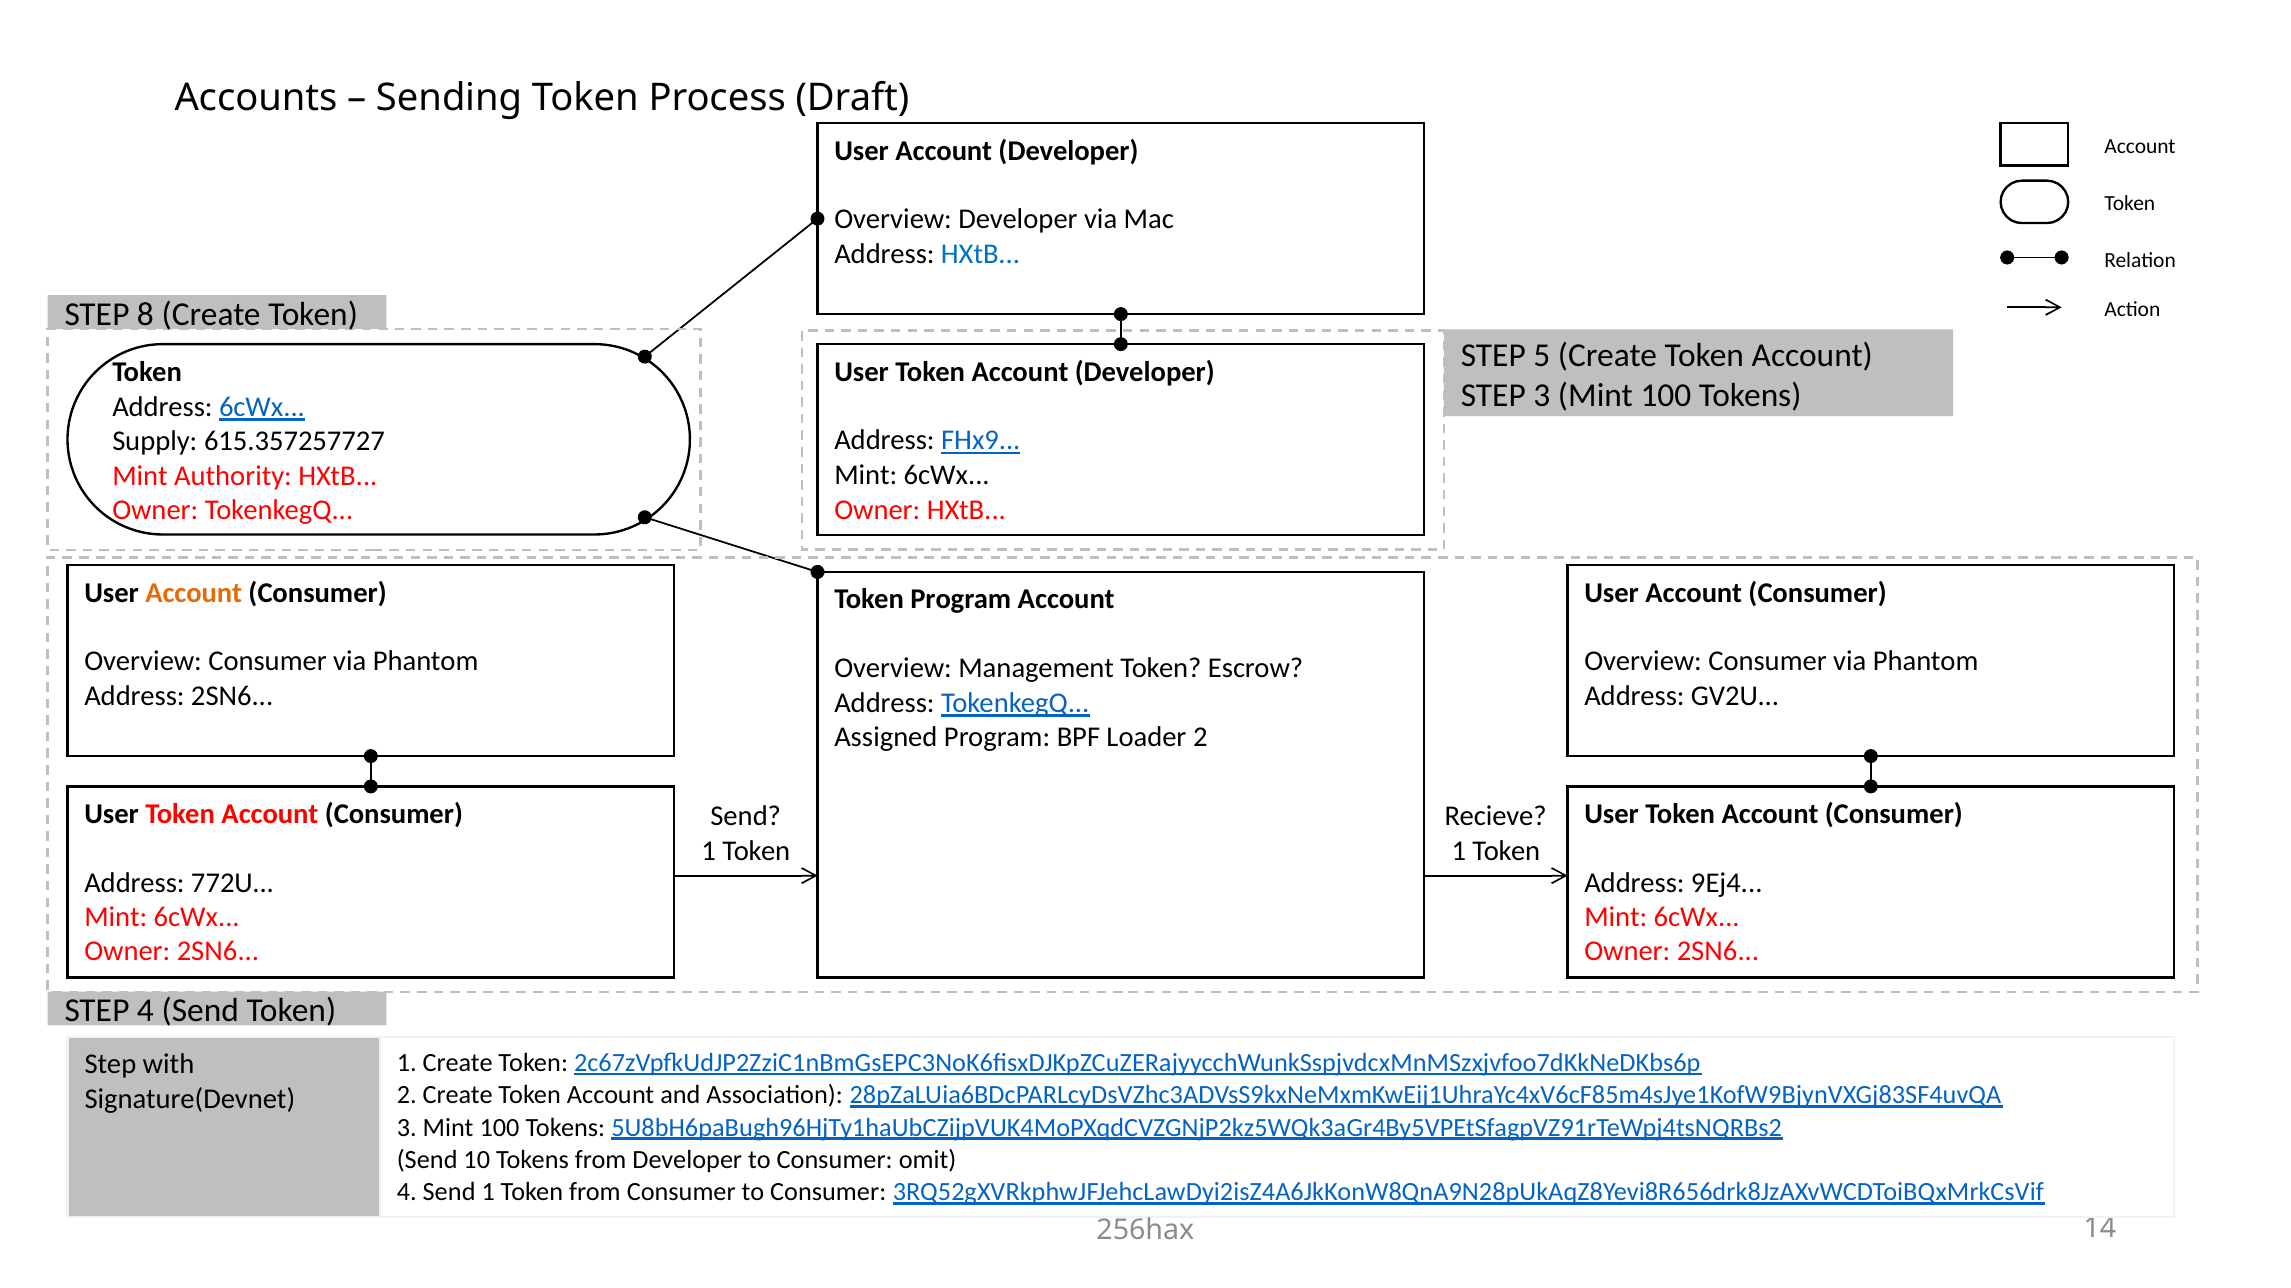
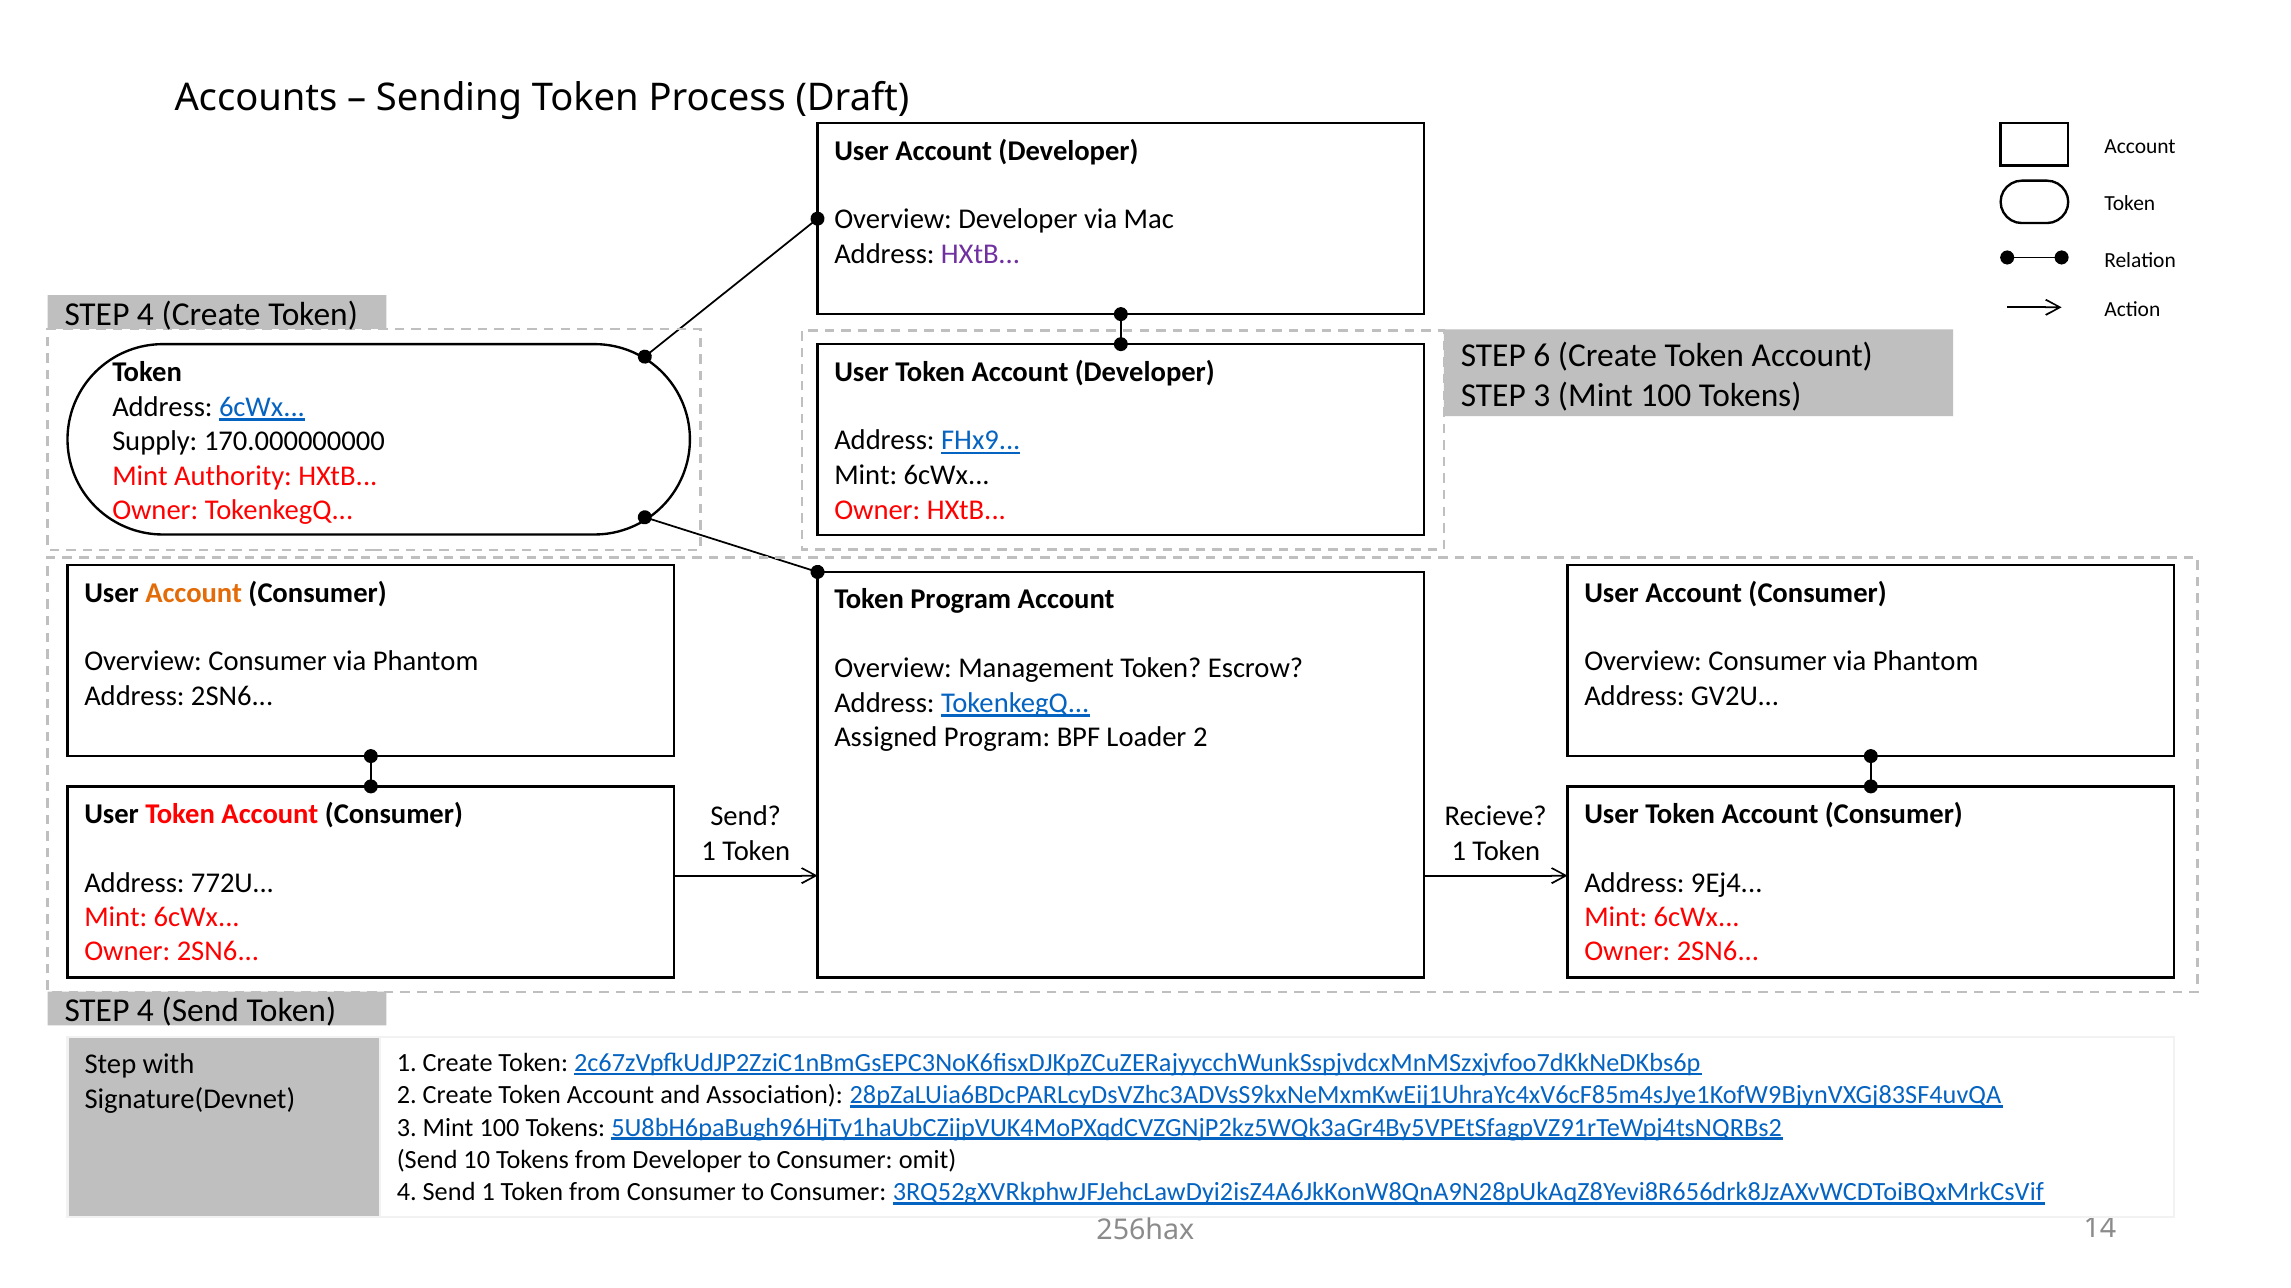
HXtB colour: blue -> purple (980, 254)
8: 8 -> 4 (145, 315)
5: 5 -> 6 (1542, 355)
615.357257727: 615.357257727 -> 170.000000000 (294, 442)
